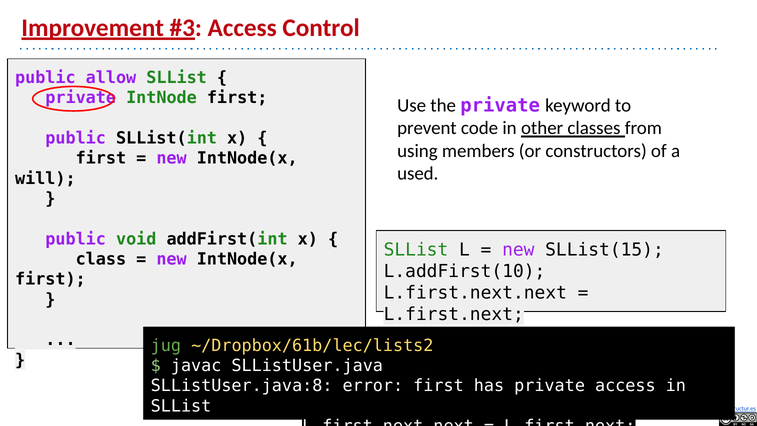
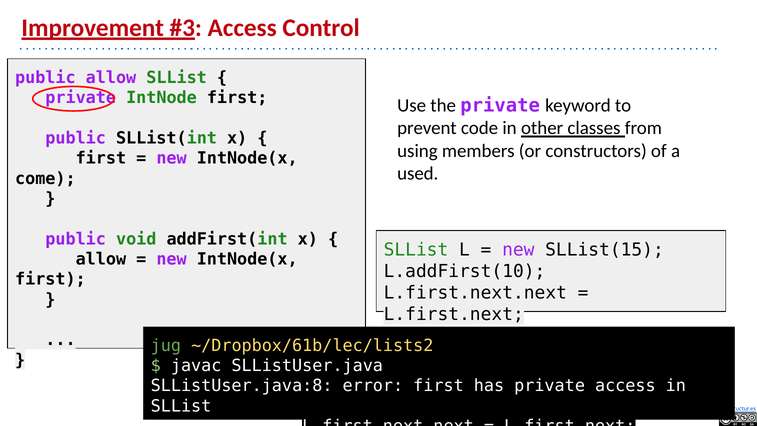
will: will -> come (45, 178)
class: class -> allow (101, 259)
